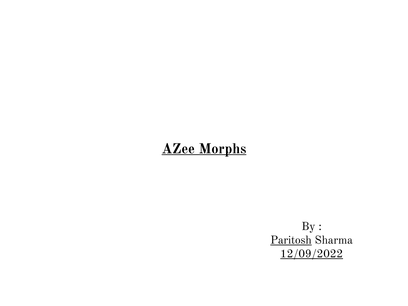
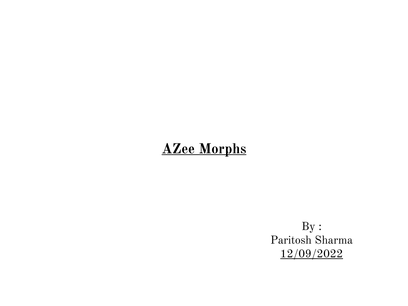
Paritosh underline: present -> none (291, 240)
